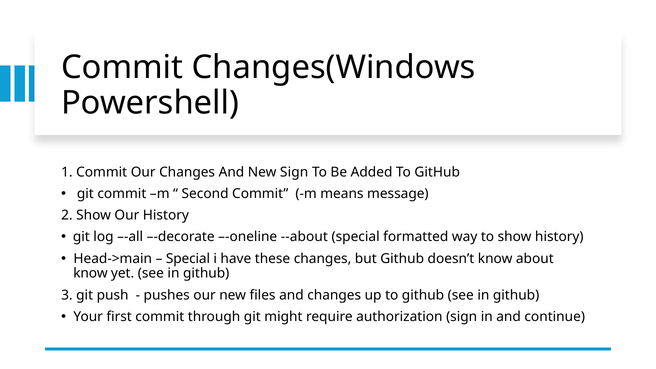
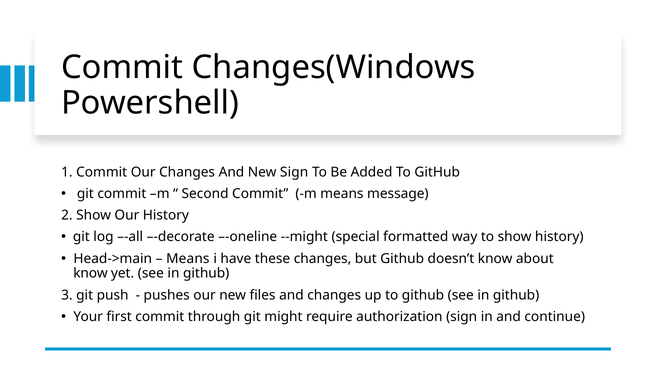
--about: --about -> --might (304, 237)
Special: Special -> Means (188, 259)
